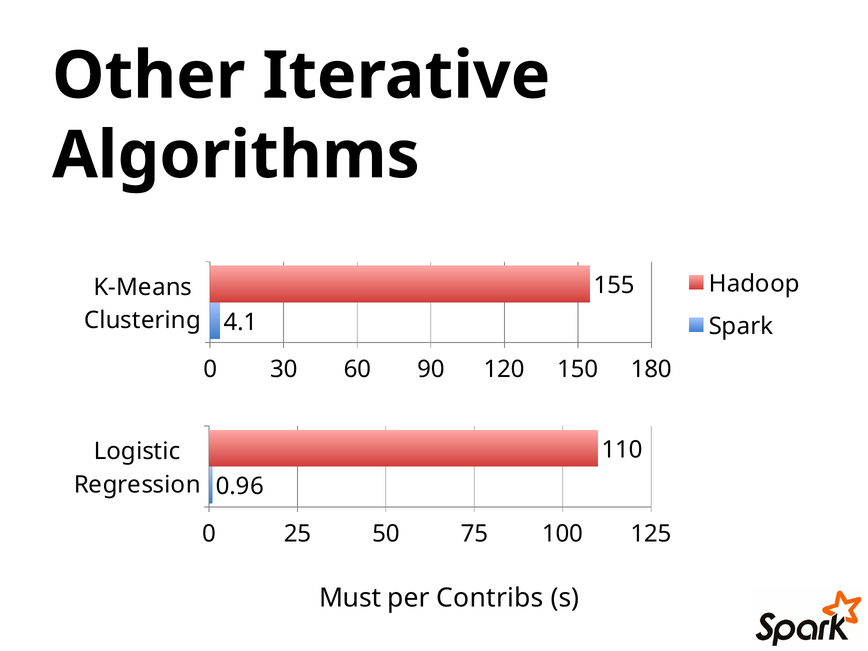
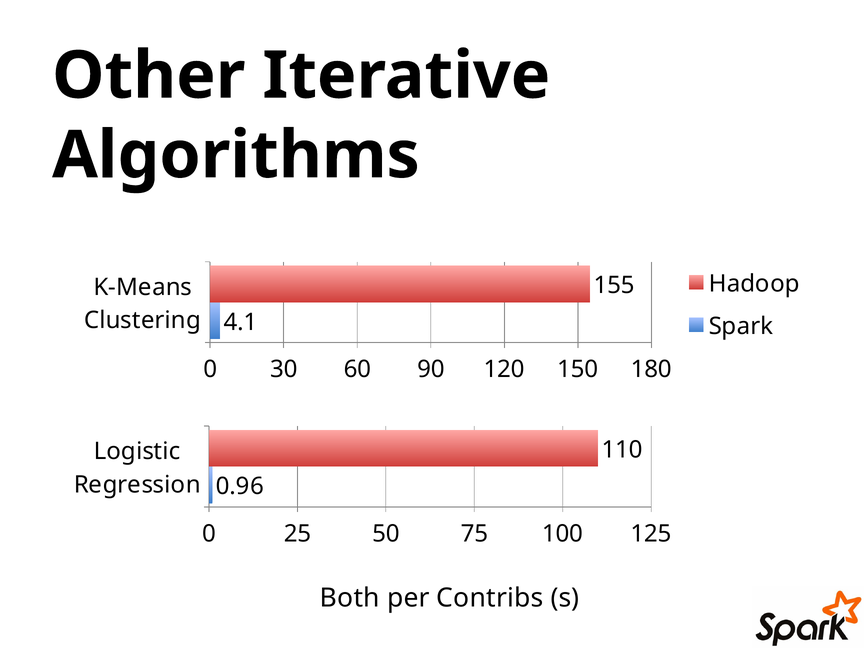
Must: Must -> Both (350, 598)
